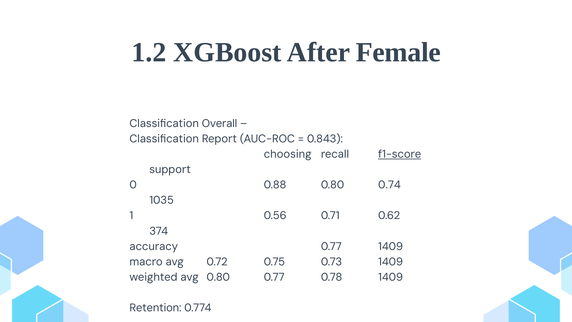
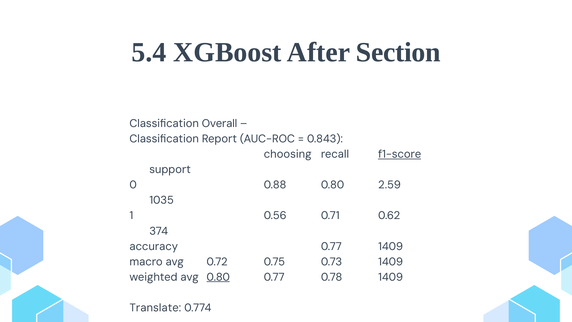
1.2: 1.2 -> 5.4 (149, 52)
Female: Female -> Section (398, 52)
0.74: 0.74 -> 2.59 (389, 185)
0.80 underline: none -> present (218, 277)
Retention: Retention -> Translate (155, 308)
